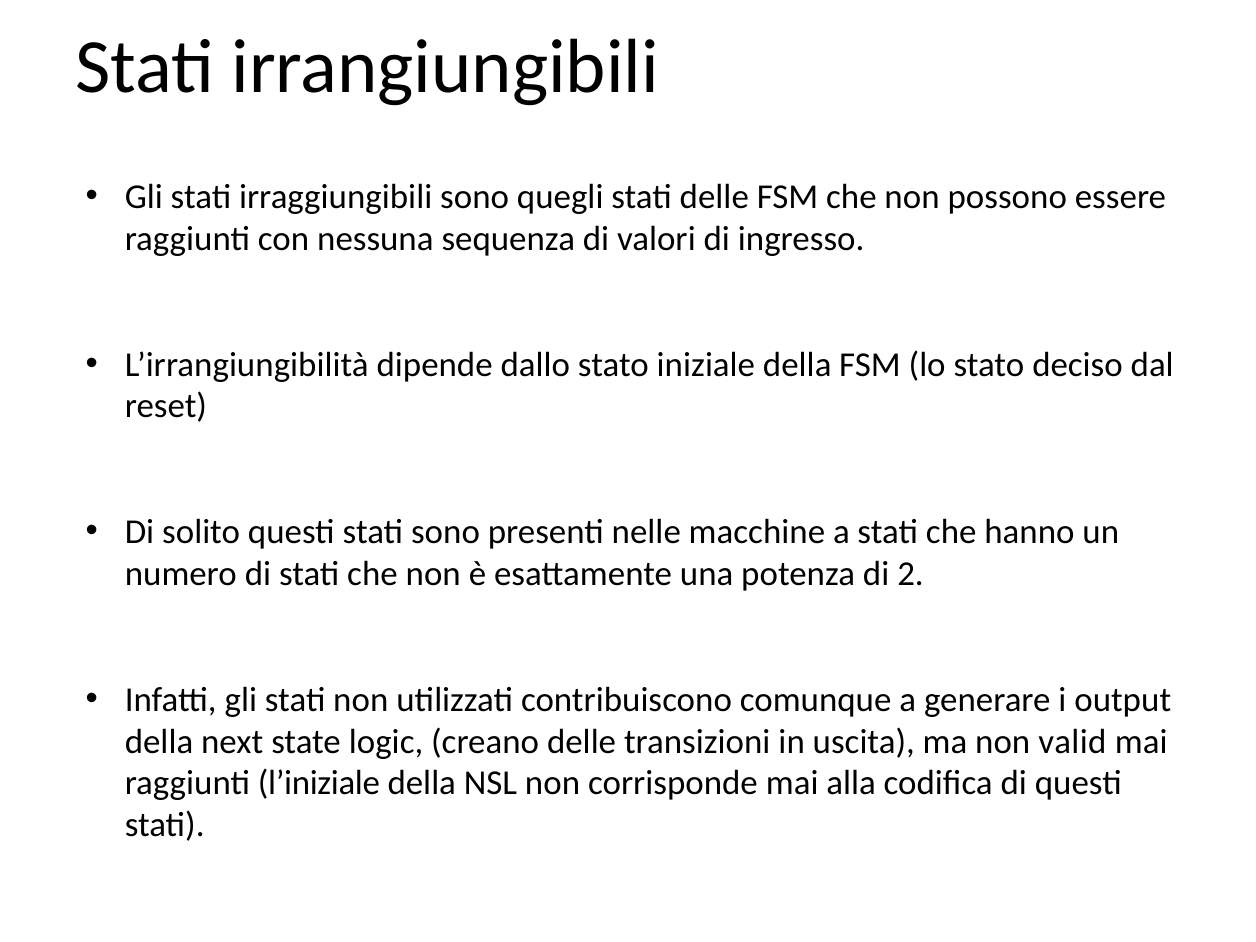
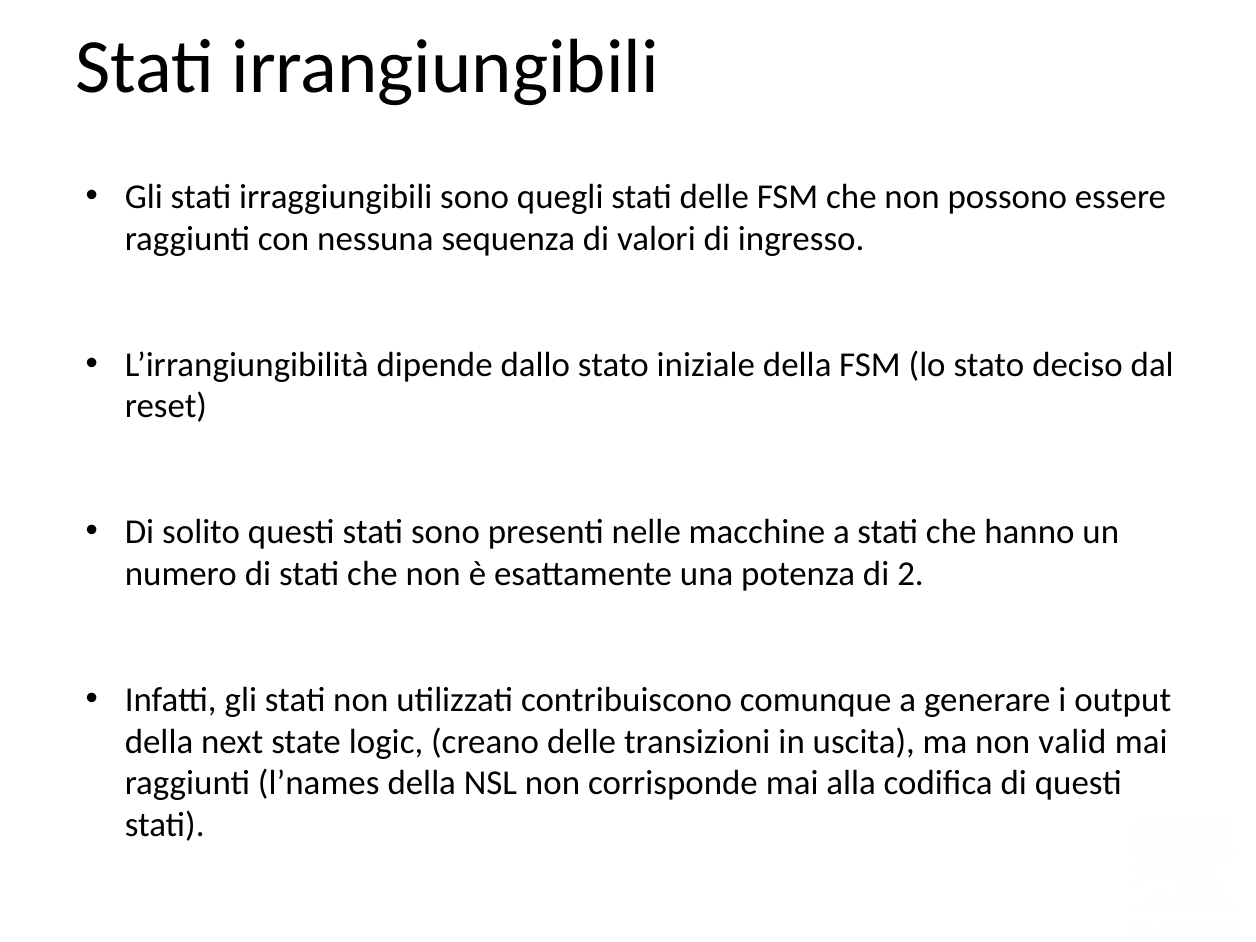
l’iniziale: l’iniziale -> l’names (319, 783)
